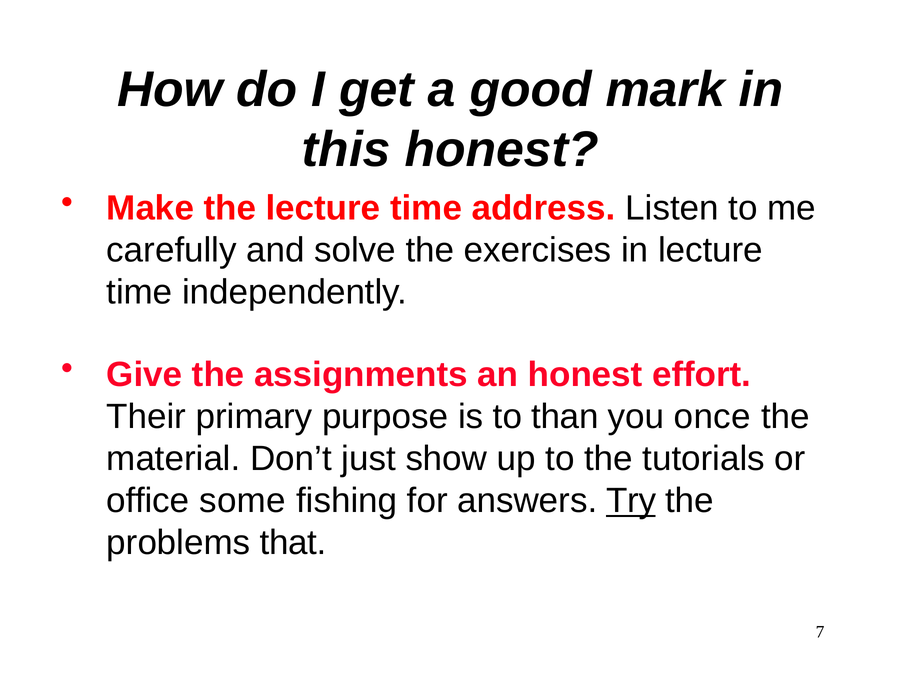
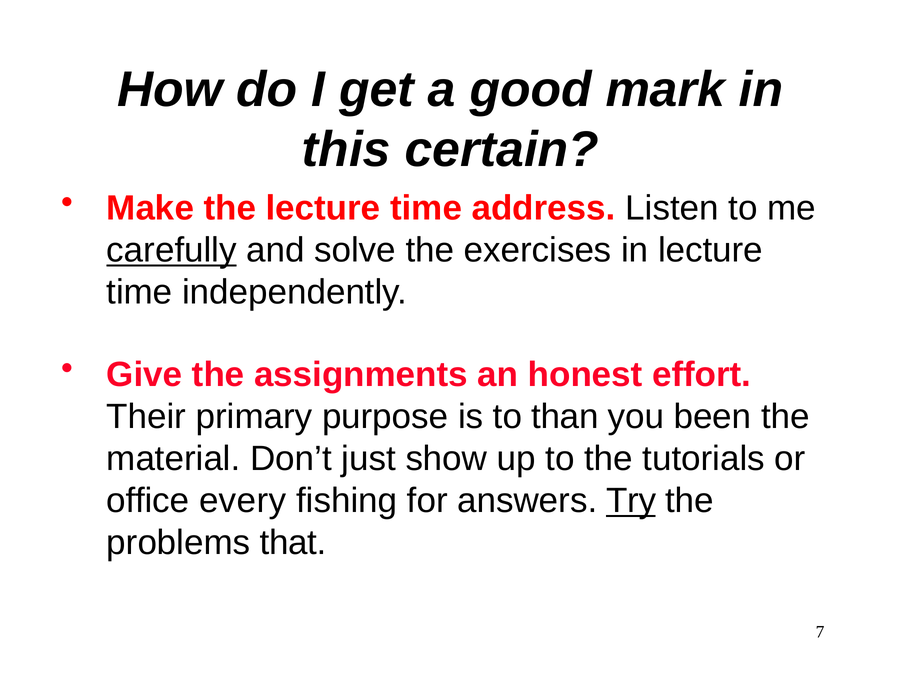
this honest: honest -> certain (502, 150)
carefully underline: none -> present (172, 250)
once: once -> been (713, 416)
some: some -> every (243, 501)
